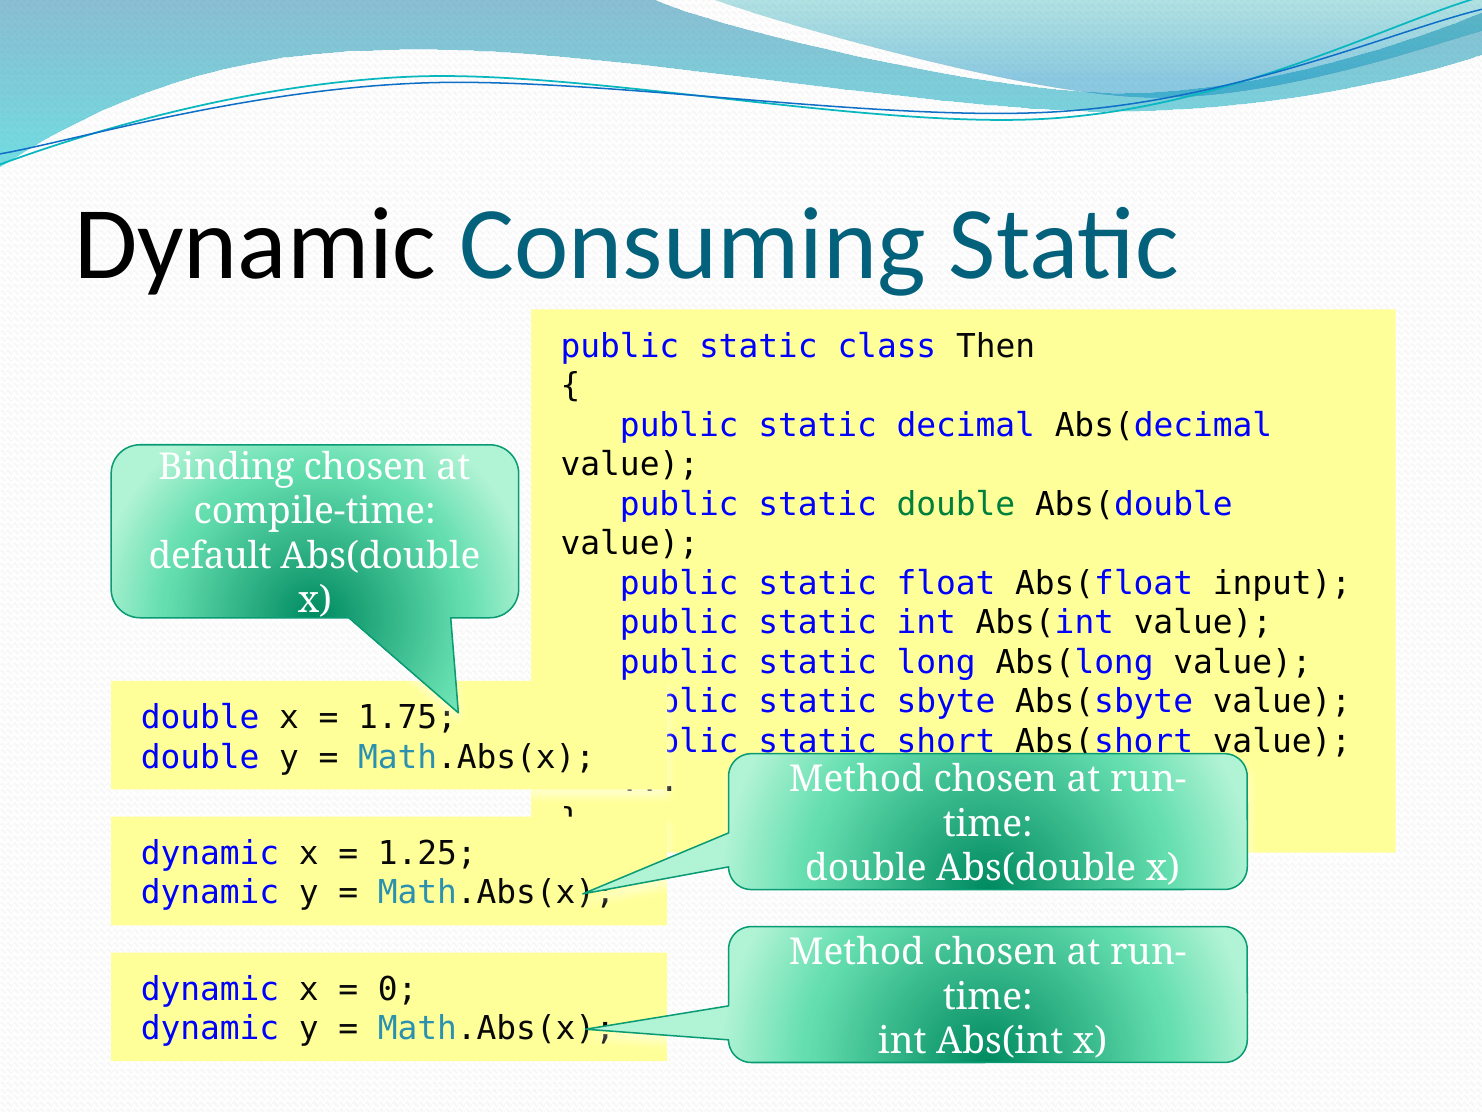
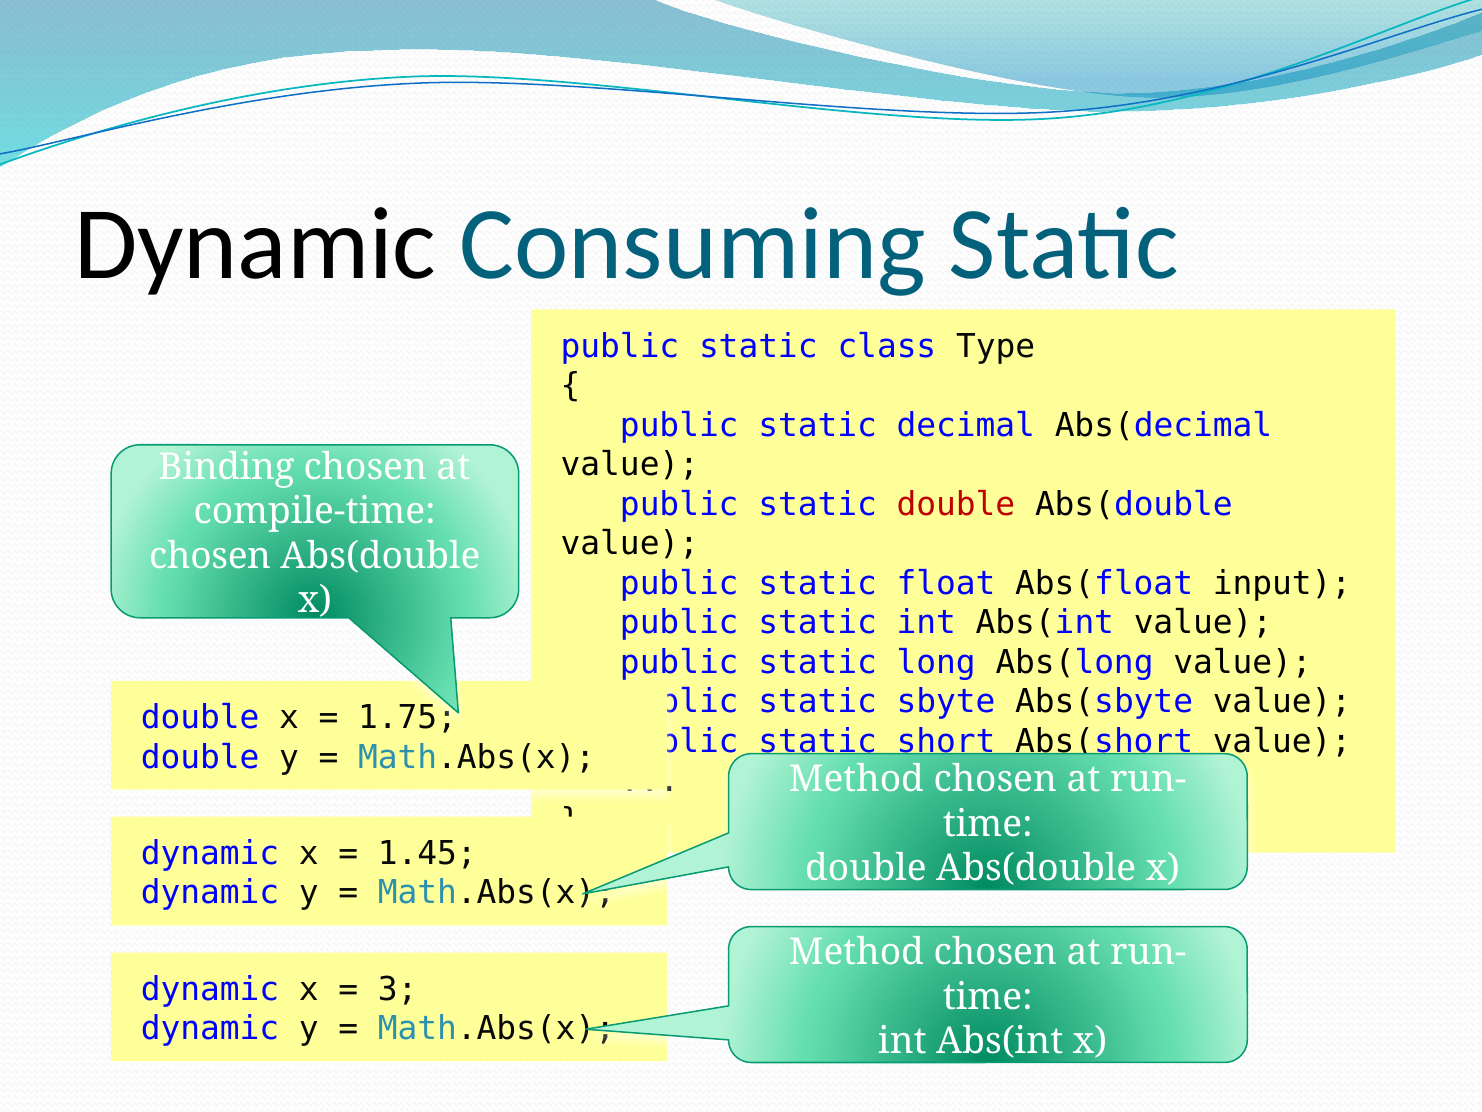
Then: Then -> Type (996, 346)
double colour: green -> red (956, 504)
default: default -> chosen (210, 556)
1.25: 1.25 -> 1.45 (427, 853)
0: 0 -> 3 (398, 989)
